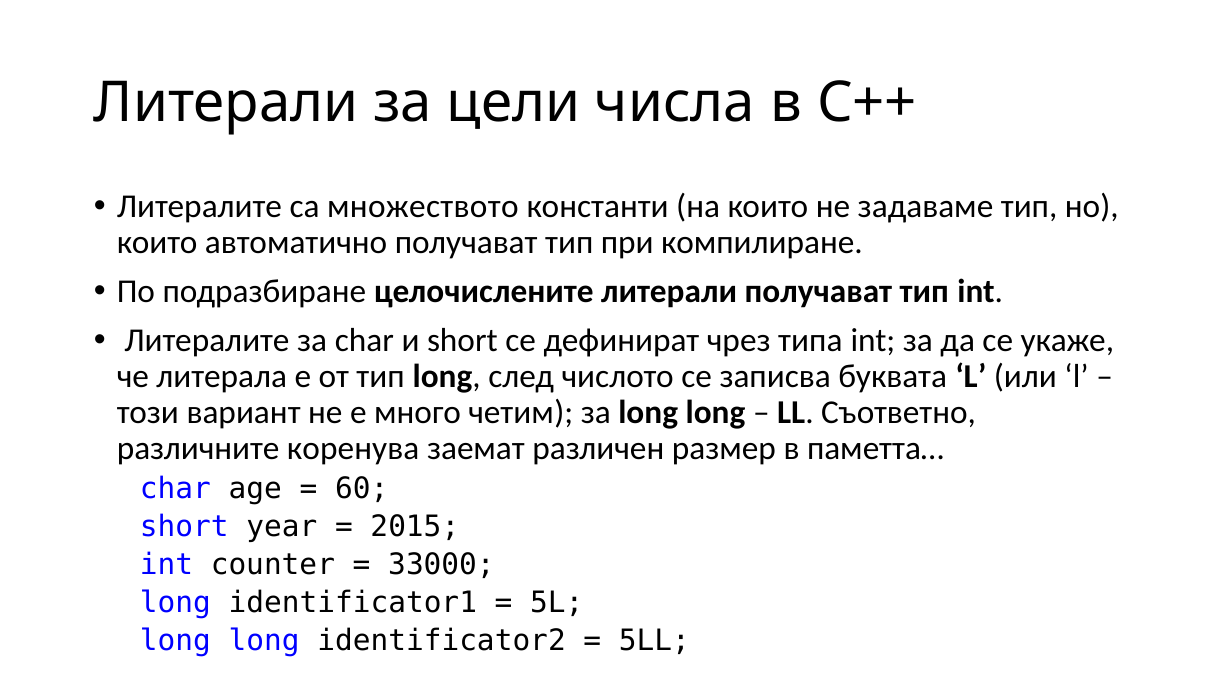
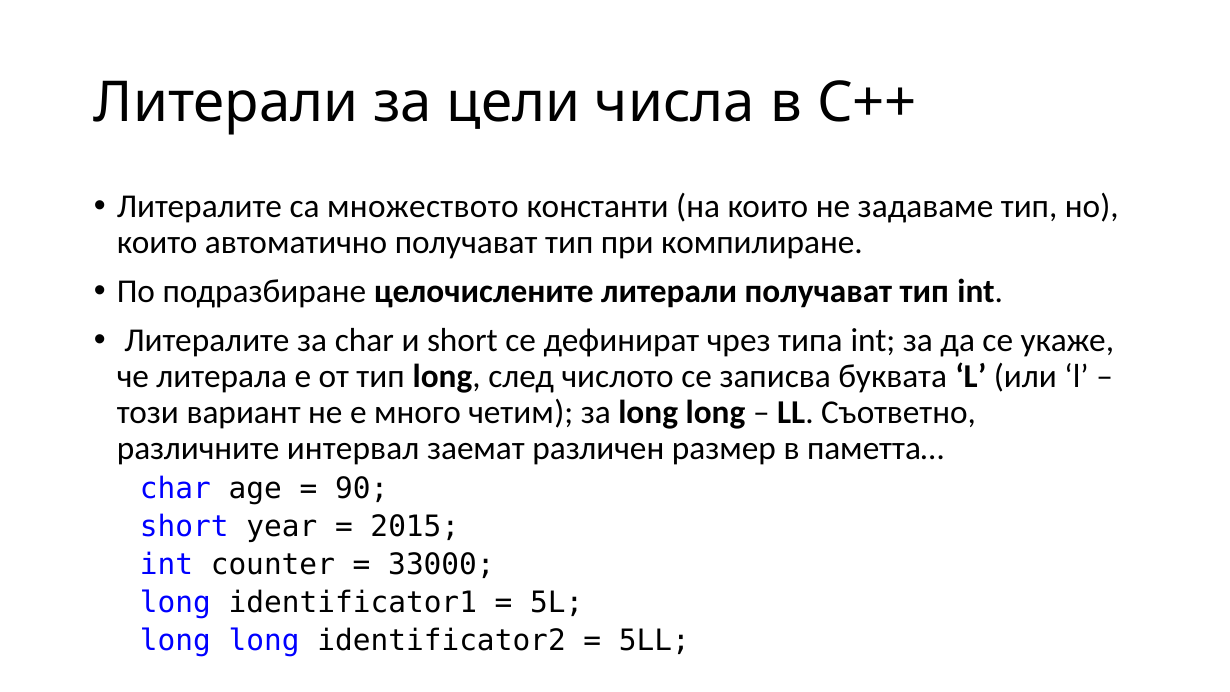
коренува: коренува -> интервал (353, 448)
60: 60 -> 90 (362, 488)
